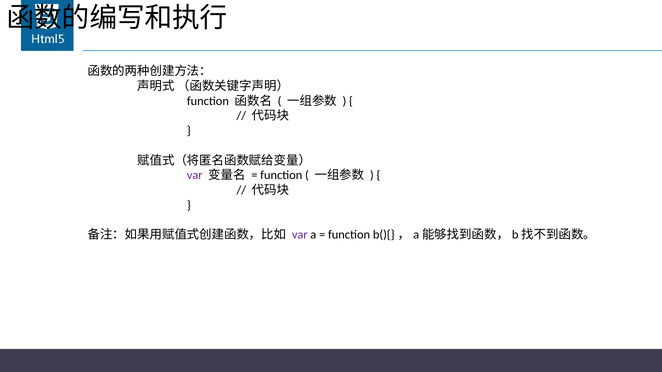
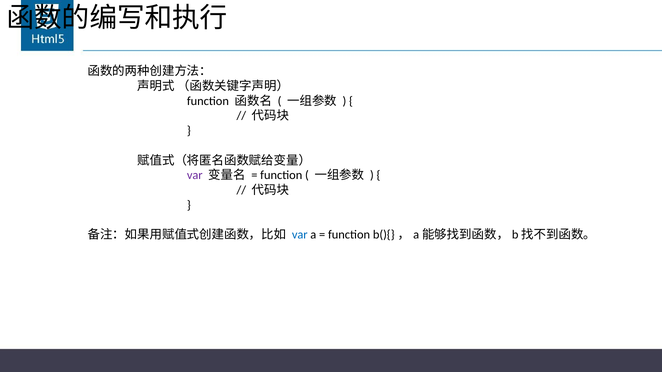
var colour: purple -> blue (300, 235)
